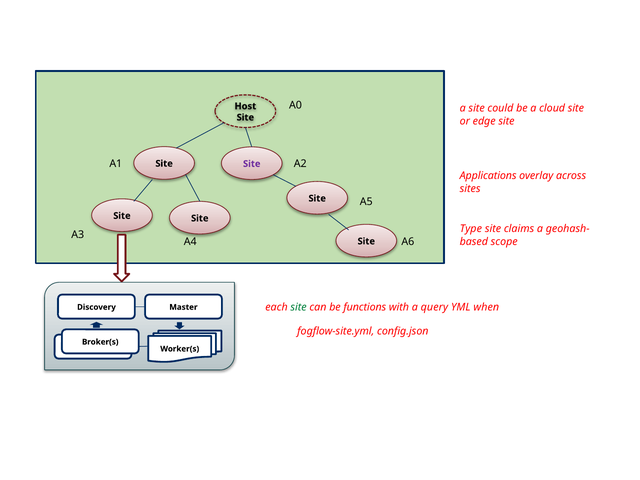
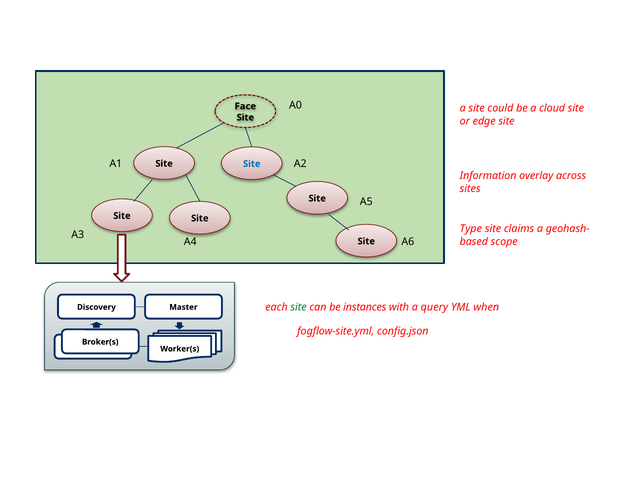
Host: Host -> Face (245, 106)
Site colour: purple -> blue (252, 164)
Applications: Applications -> Information (488, 176)
functions: functions -> instances (365, 307)
